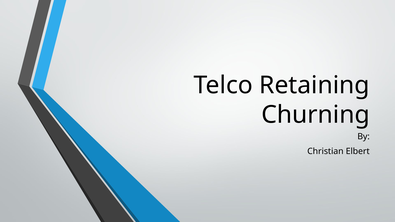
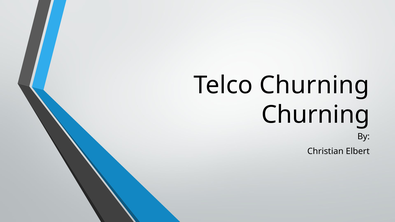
Telco Retaining: Retaining -> Churning (314, 85)
